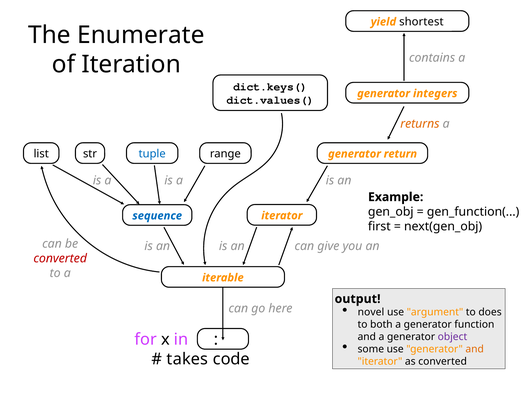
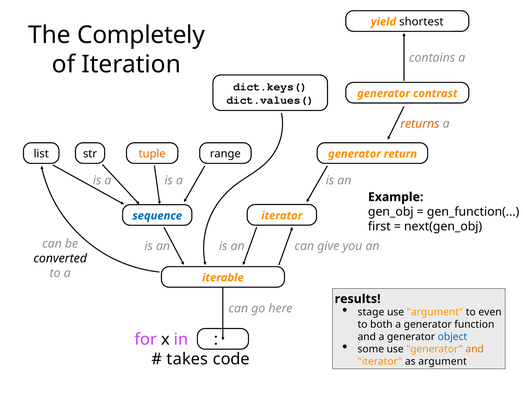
Enumerate: Enumerate -> Completely (141, 35)
integers: integers -> contrast (435, 93)
tuple colour: blue -> orange (152, 154)
converted colour: red -> black (60, 258)
output: output -> results (358, 298)
novel: novel -> stage (371, 312)
does: does -> even (490, 312)
object colour: purple -> blue (452, 336)
as converted: converted -> argument (443, 361)
